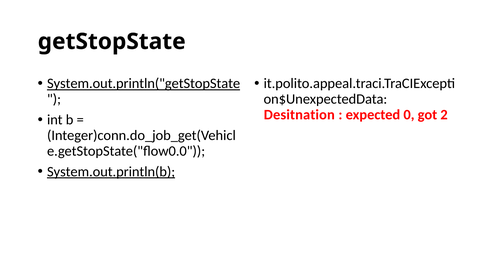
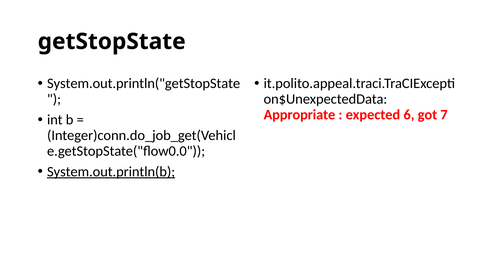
System.out.println("getStopState underline: present -> none (144, 84)
Desitnation: Desitnation -> Appropriate (299, 115)
0: 0 -> 6 (409, 115)
2: 2 -> 7 (444, 115)
